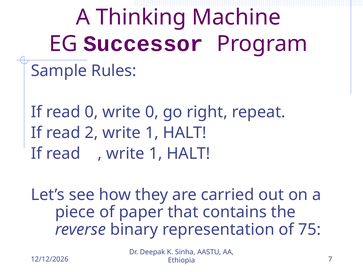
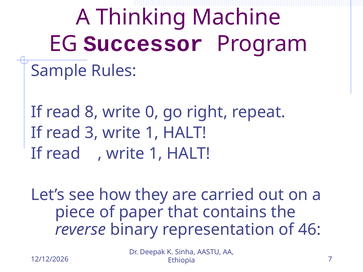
read 0: 0 -> 8 (91, 112)
2: 2 -> 3 (91, 133)
75: 75 -> 46 (310, 230)
